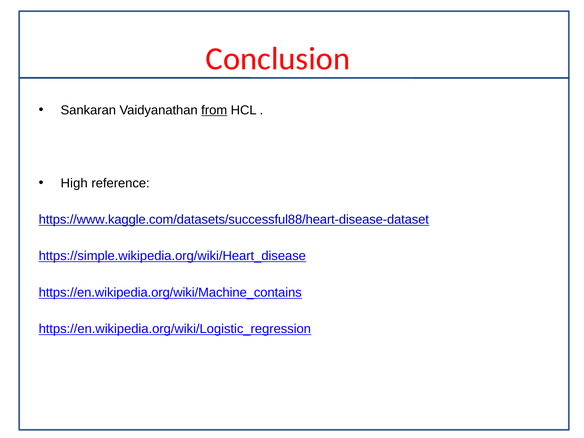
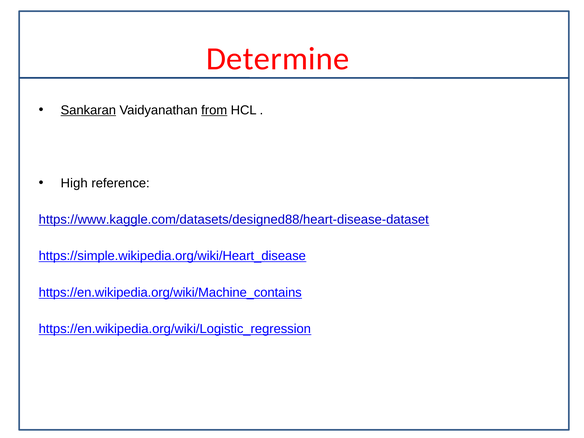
Conclusion: Conclusion -> Determine (278, 59)
Sankaran underline: none -> present (88, 110)
https://www.kaggle.com/datasets/successful88/heart-disease-dataset: https://www.kaggle.com/datasets/successful88/heart-disease-dataset -> https://www.kaggle.com/datasets/designed88/heart-disease-dataset (234, 220)
